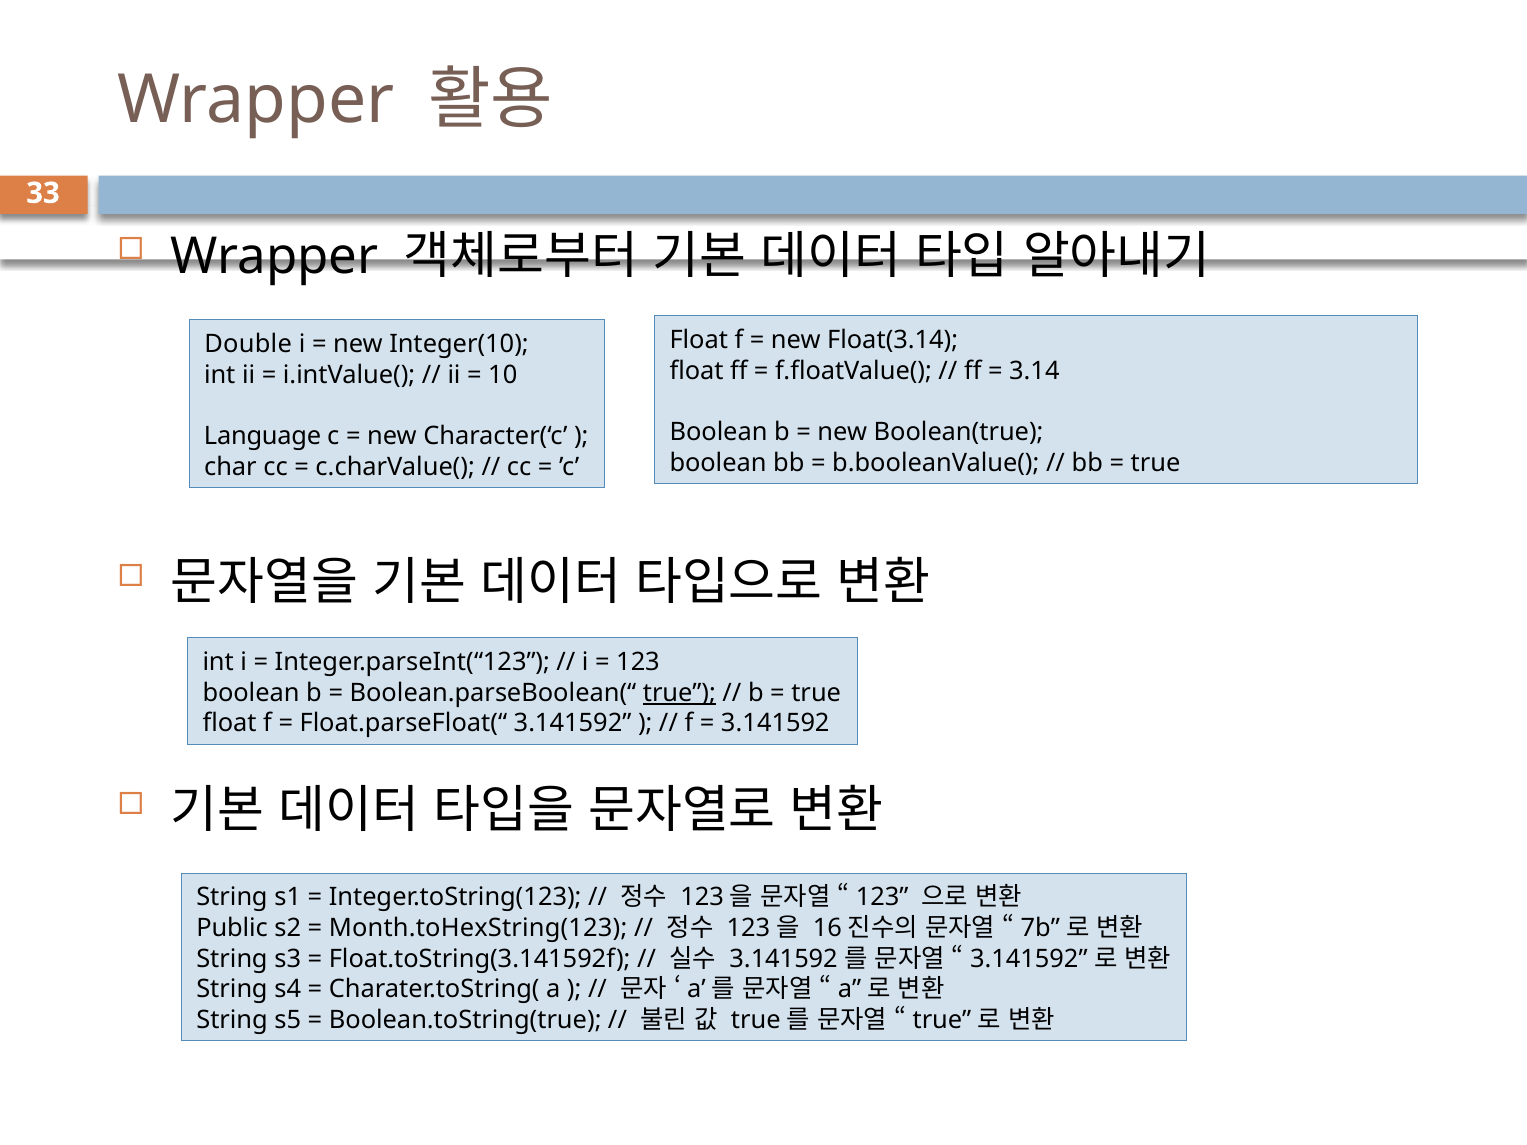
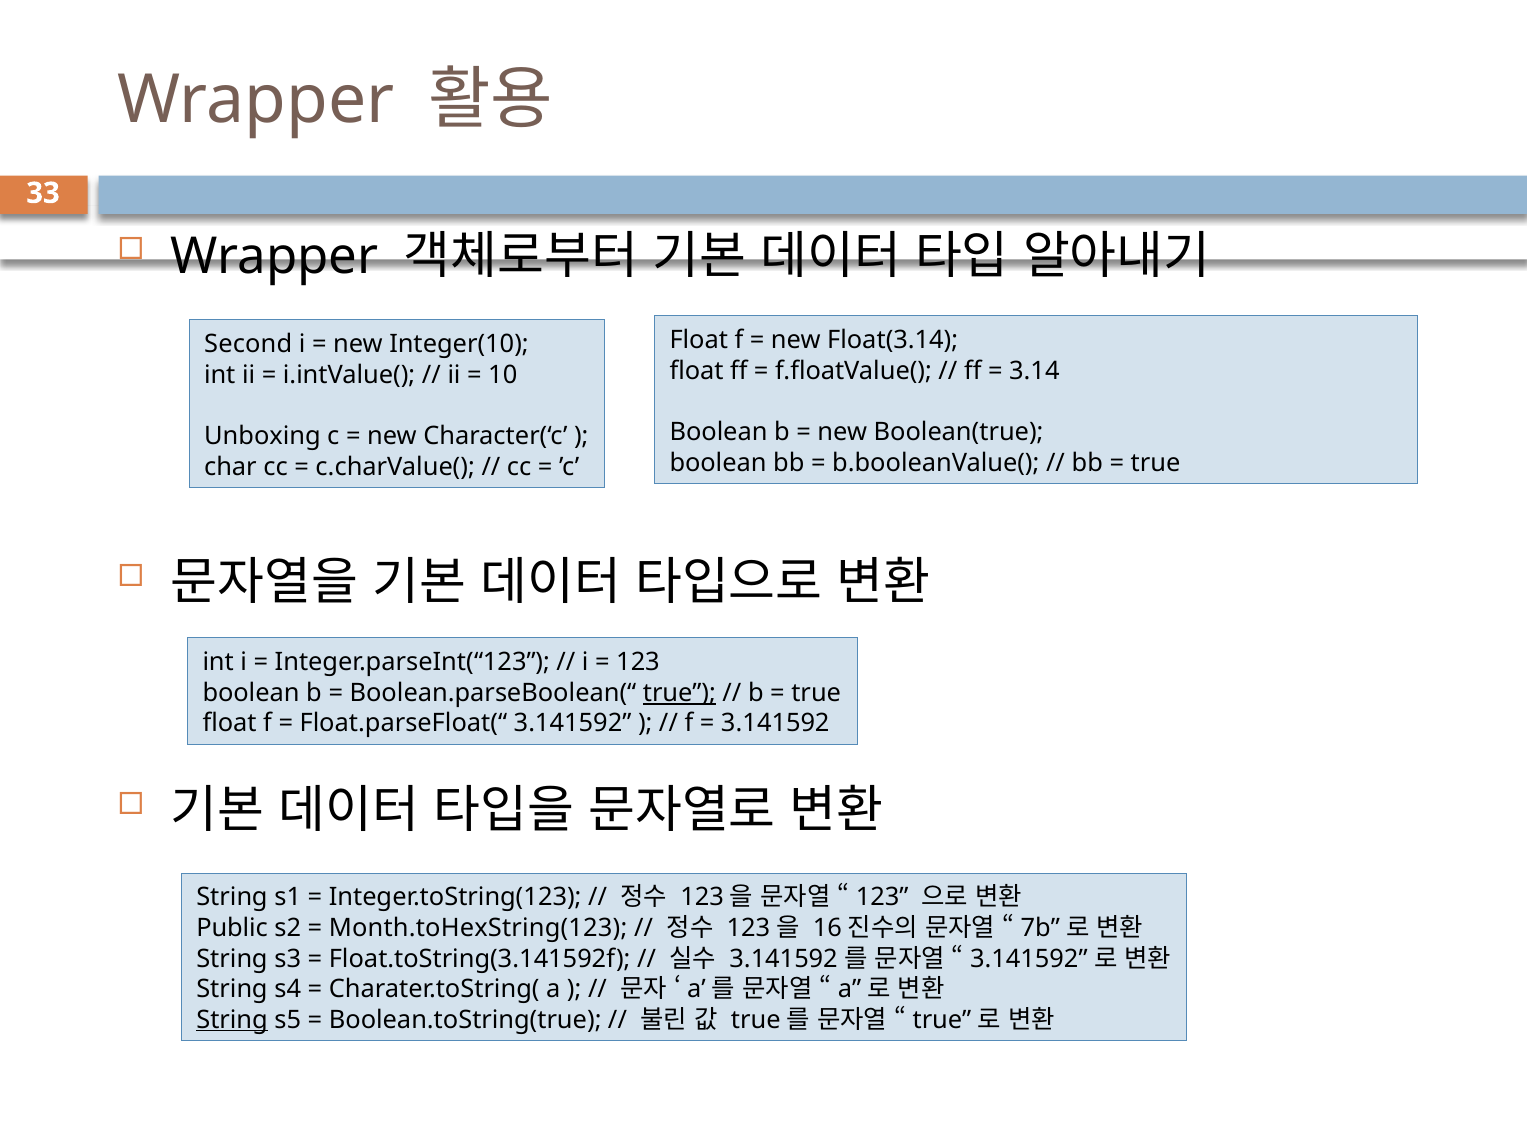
Double: Double -> Second (248, 345)
Language: Language -> Unboxing (262, 436)
String underline: none -> present (232, 1020)
